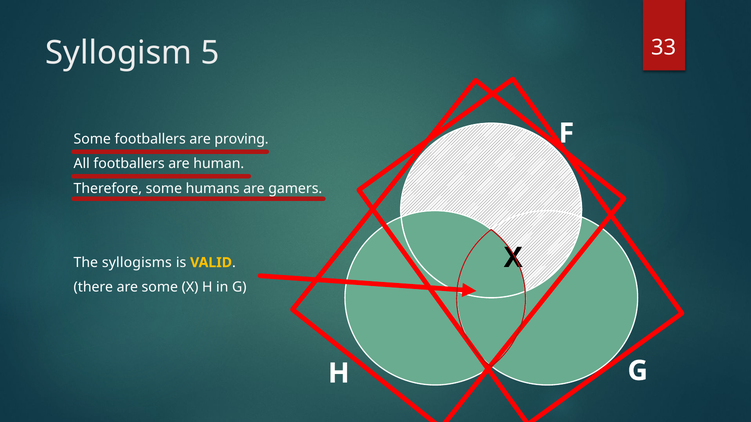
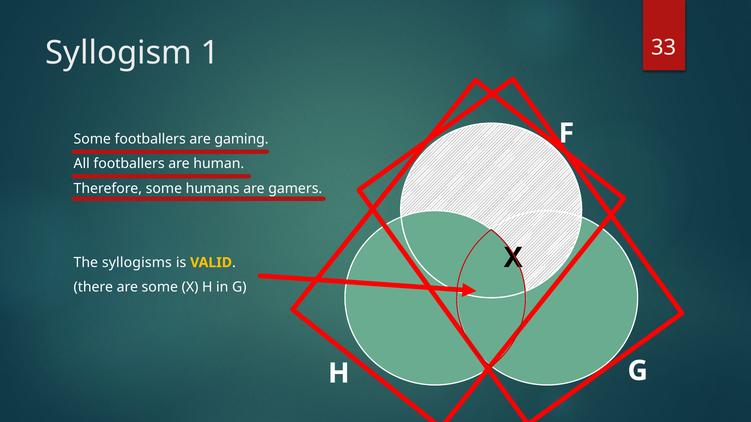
5: 5 -> 1 (210, 53)
proving: proving -> gaming (242, 139)
